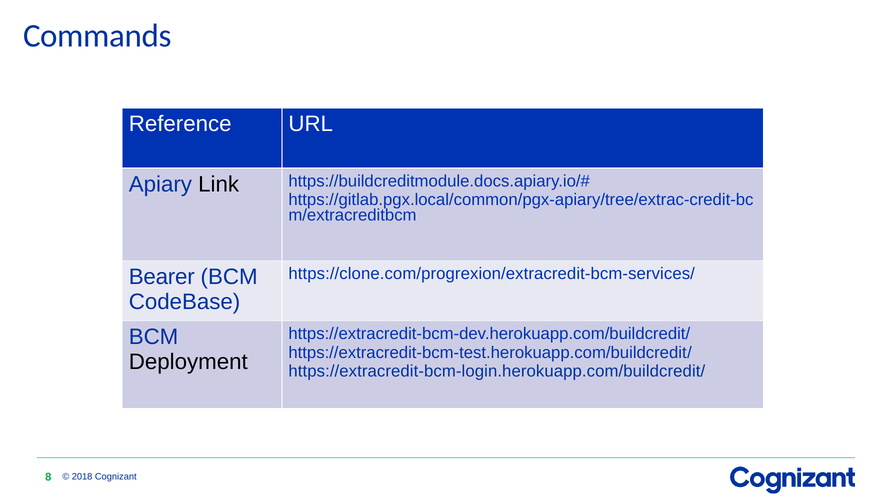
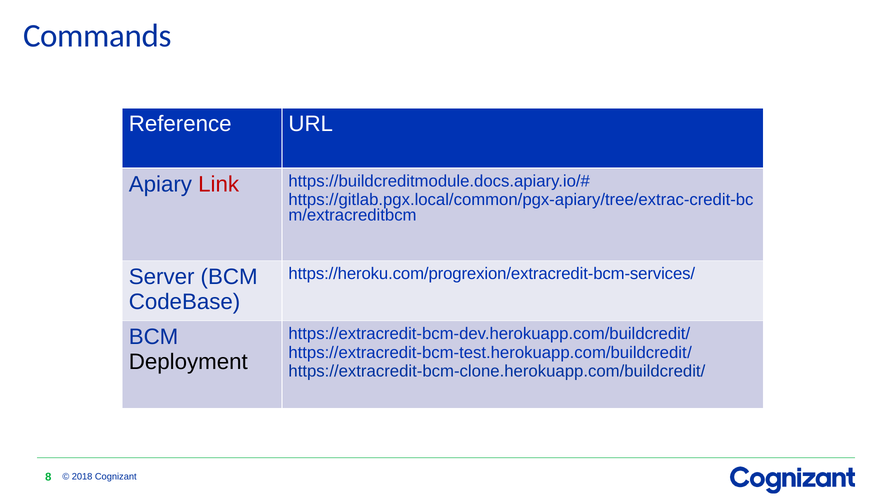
Link colour: black -> red (219, 184)
https://clone.com/progrexion/extracredit-bcm-services/: https://clone.com/progrexion/extracredit-bcm-services/ -> https://heroku.com/progrexion/extracredit-bcm-services/ (492, 273)
Bearer: Bearer -> Server (162, 277)
https://extracredit-bcm-login.herokuapp.com/buildcredit/: https://extracredit-bcm-login.herokuapp.com/buildcredit/ -> https://extracredit-bcm-clone.herokuapp.com/buildcredit/ (497, 371)
